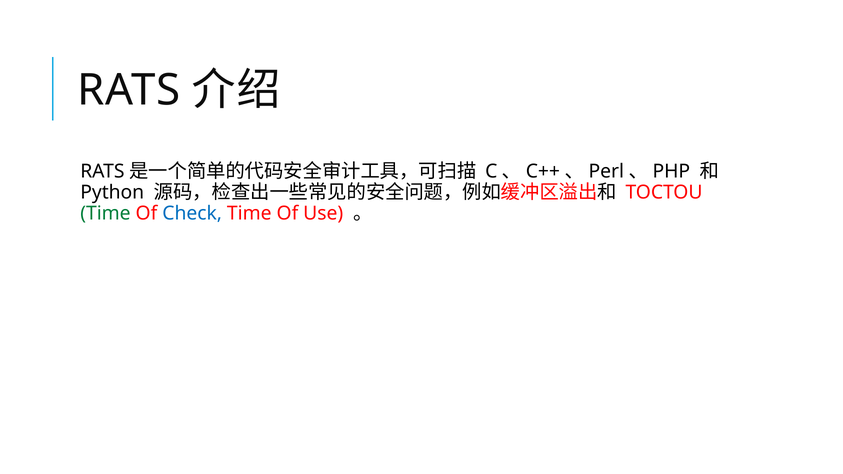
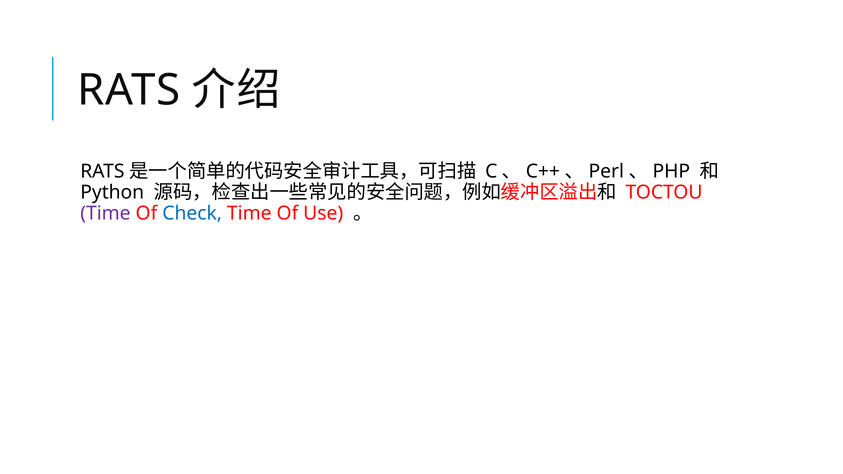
Time colour: green -> purple (105, 213)
